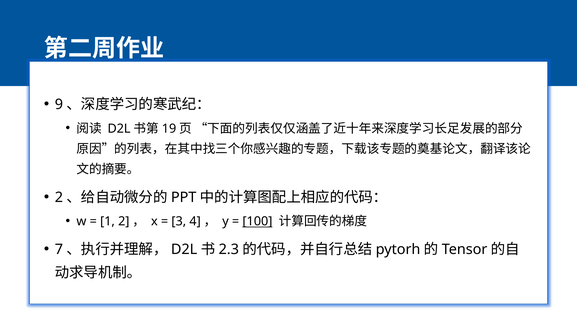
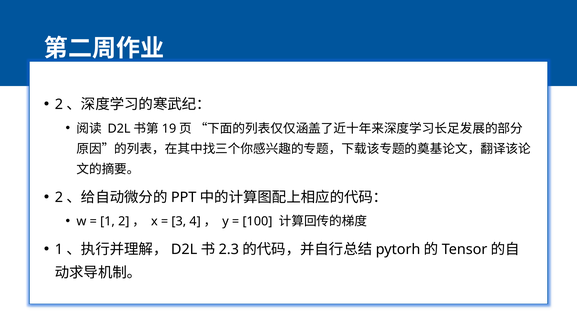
9: 9 -> 2 (59, 104)
100 underline: present -> none (257, 221)
7: 7 -> 1 (59, 249)
